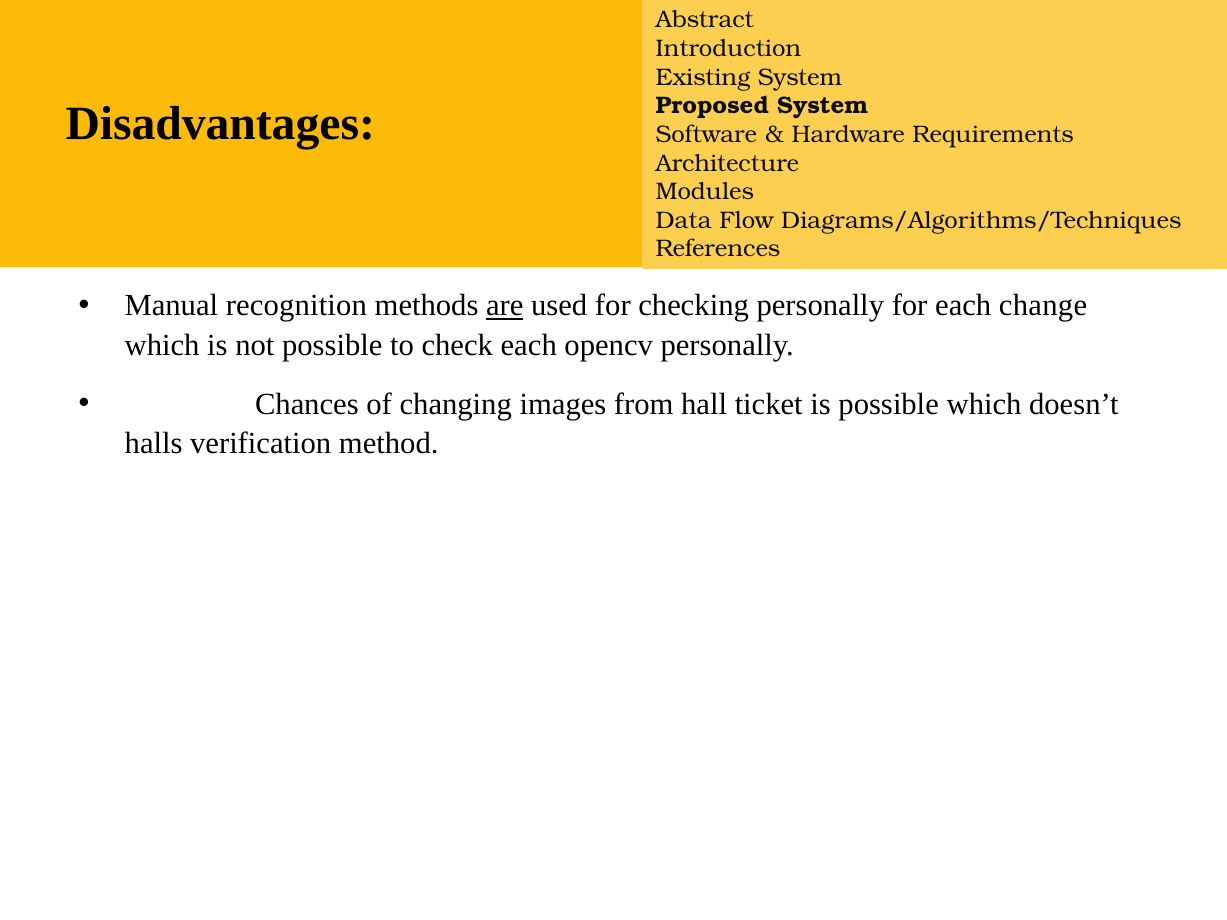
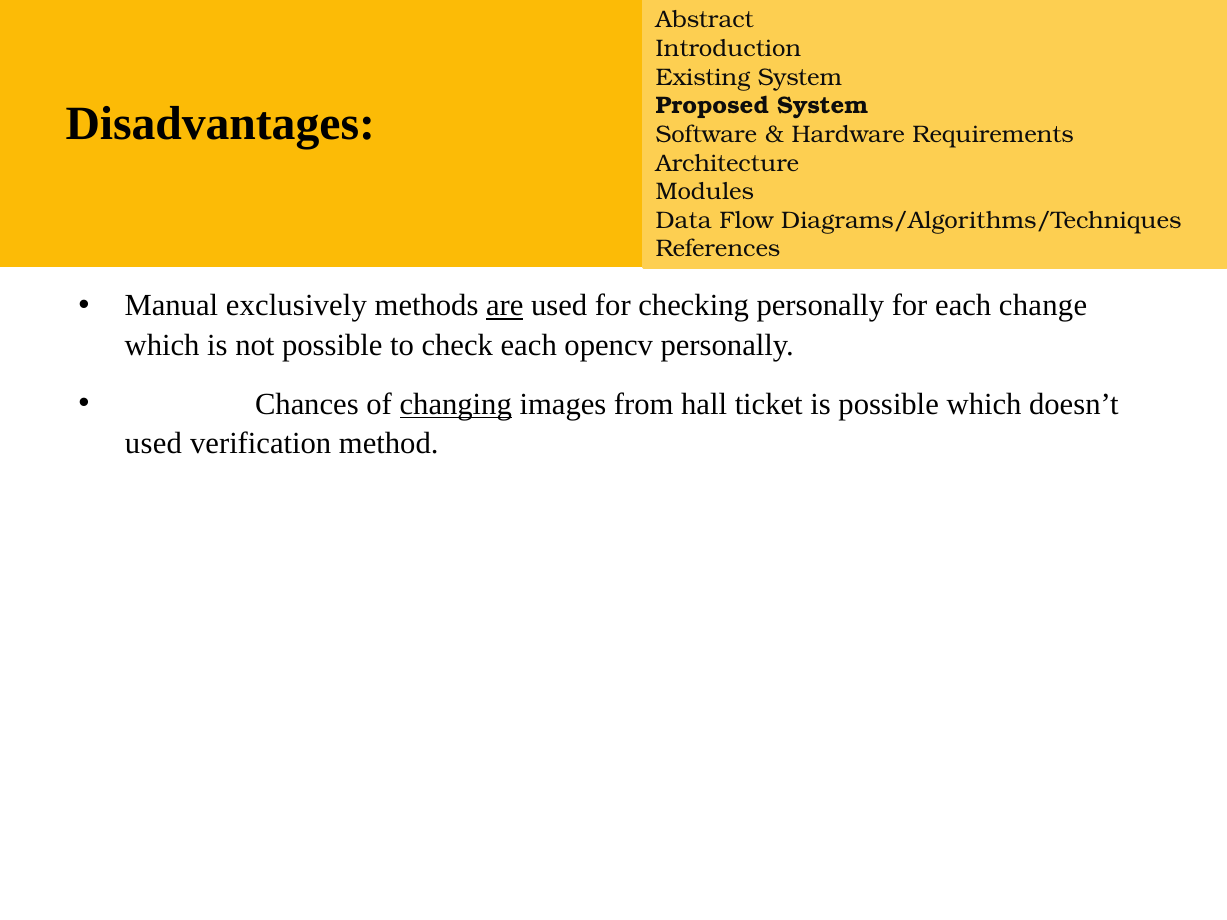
recognition: recognition -> exclusively (296, 306)
changing underline: none -> present (456, 404)
halls: halls -> used (153, 444)
